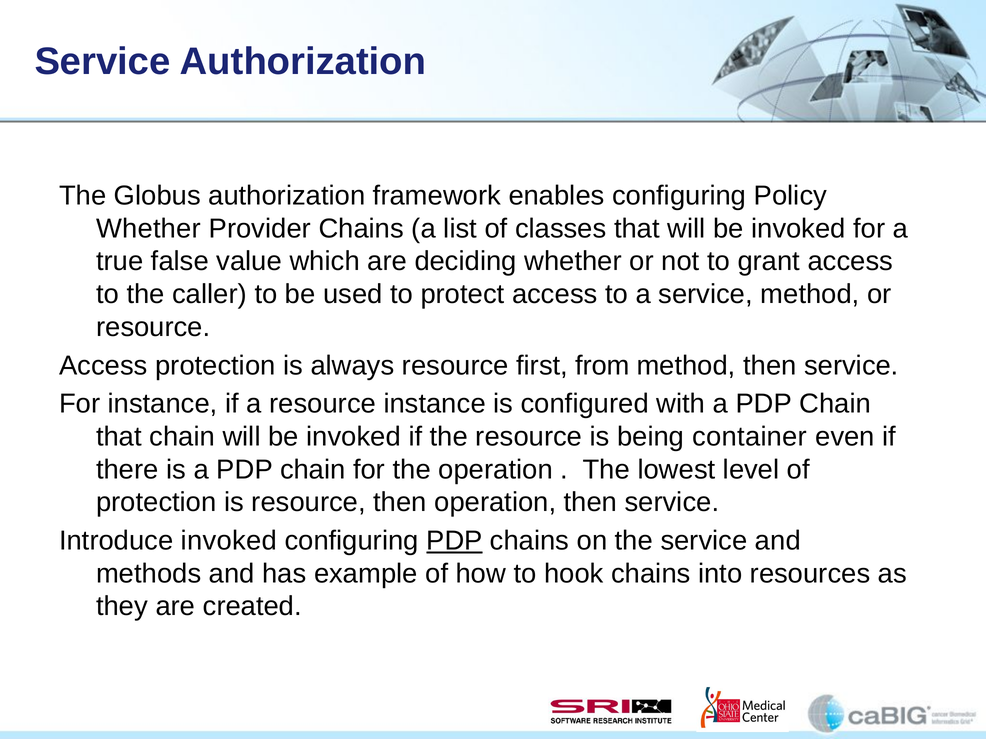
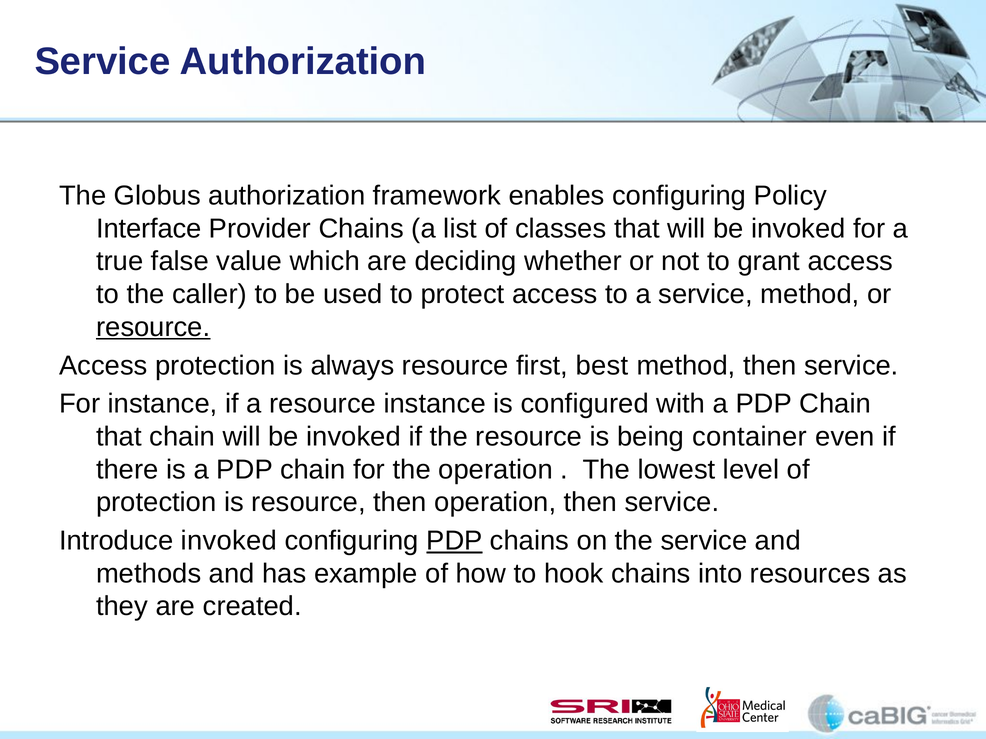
Whether: Whether -> Interface (149, 229)
resource underline: none -> present (153, 327)
from: from -> best (602, 366)
